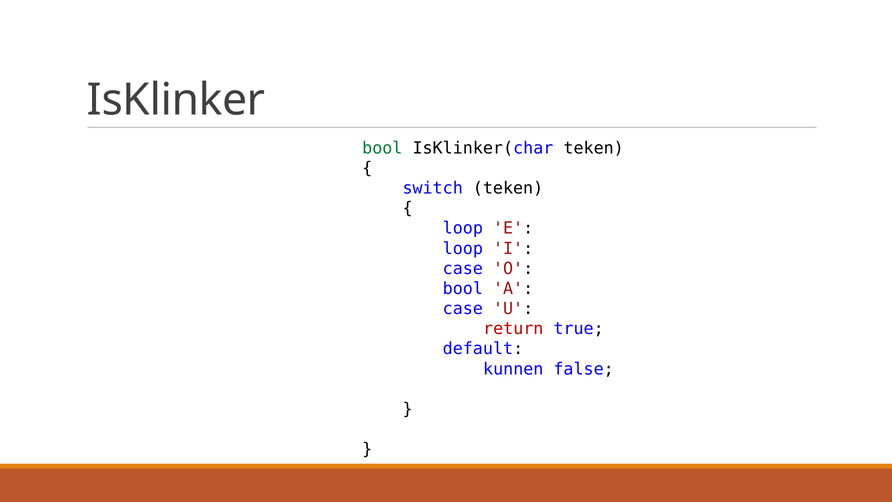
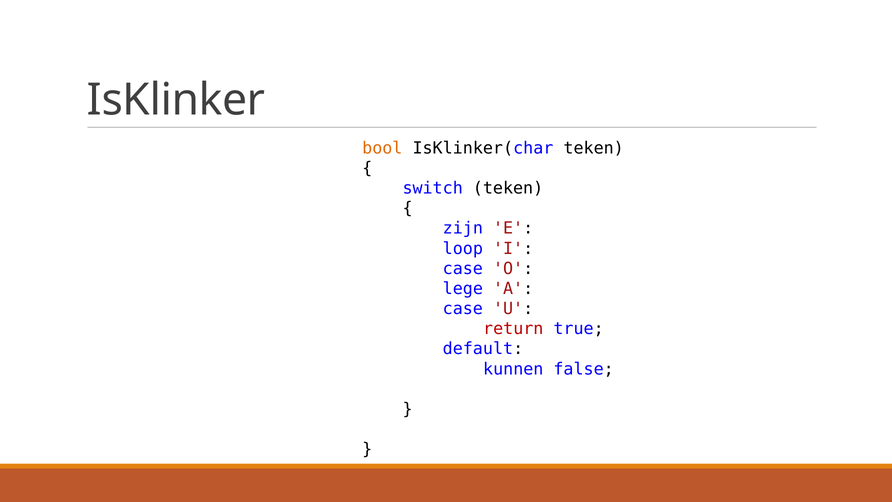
bool colour: green -> orange (382, 148)
loop: loop -> zijn (463, 228)
bool: bool -> lege (463, 289)
